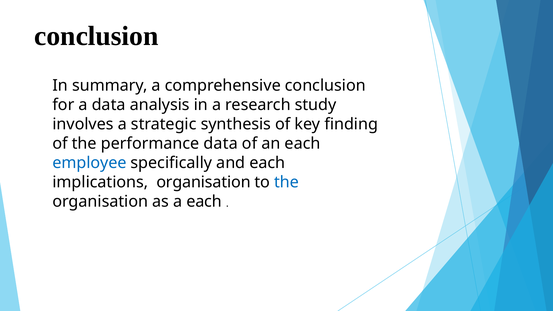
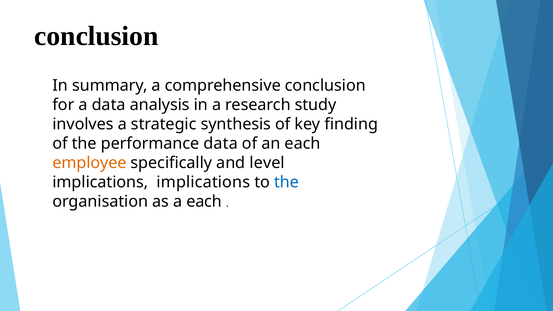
employee colour: blue -> orange (89, 163)
and each: each -> level (267, 163)
implications organisation: organisation -> implications (203, 182)
